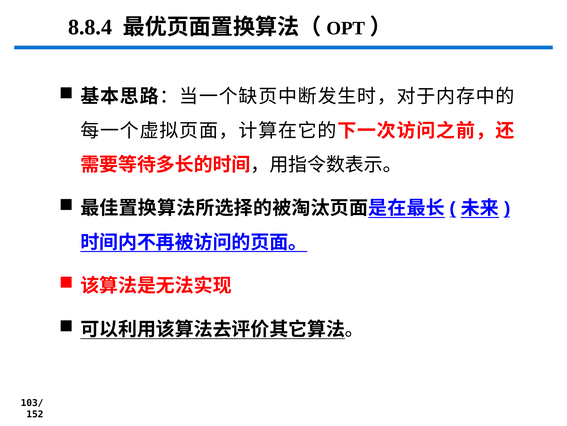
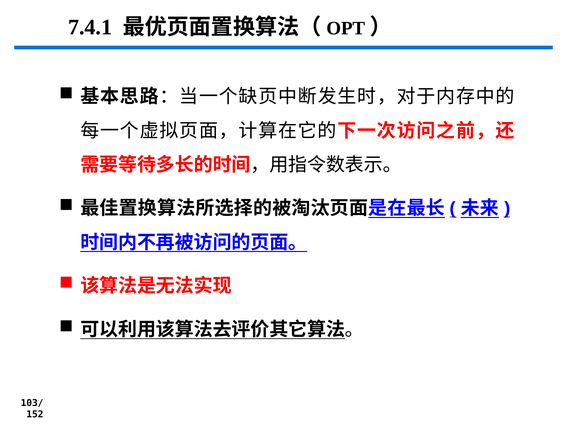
8.8.4: 8.8.4 -> 7.4.1 (90, 27)
